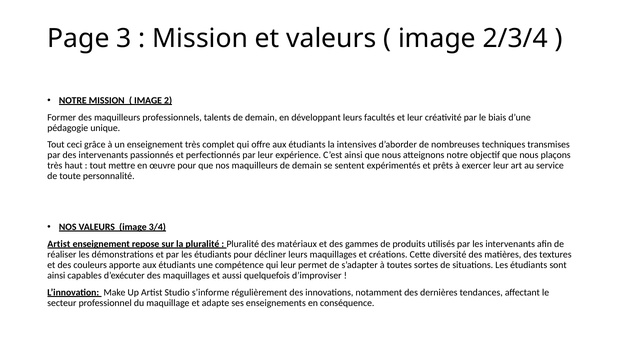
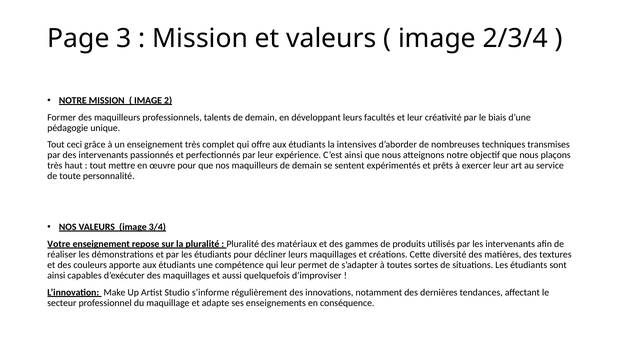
Artist: Artist -> Votre (59, 244)
